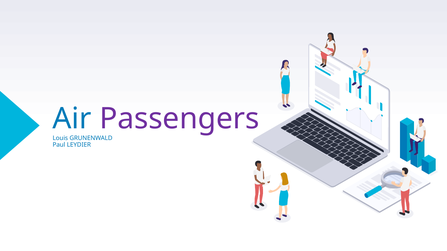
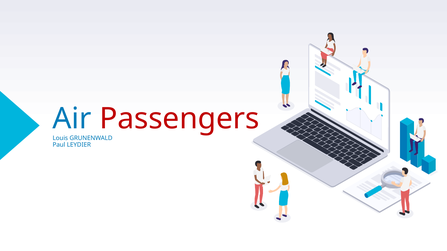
Passengers colour: purple -> red (179, 119)
